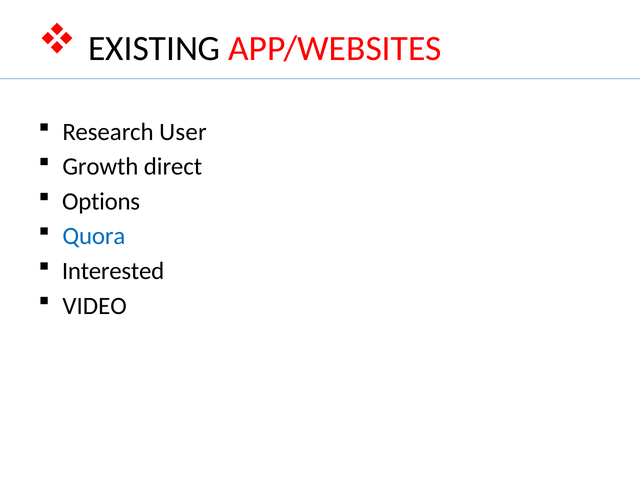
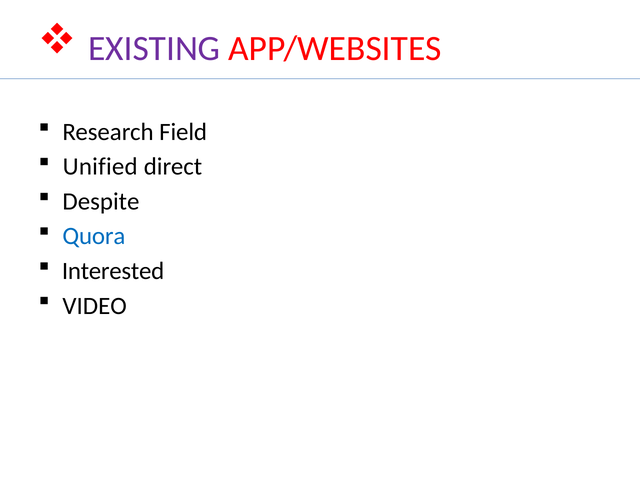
EXISTING colour: black -> purple (154, 49)
User: User -> Field (183, 132)
Growth: Growth -> Unified (100, 167)
Options: Options -> Despite (101, 201)
